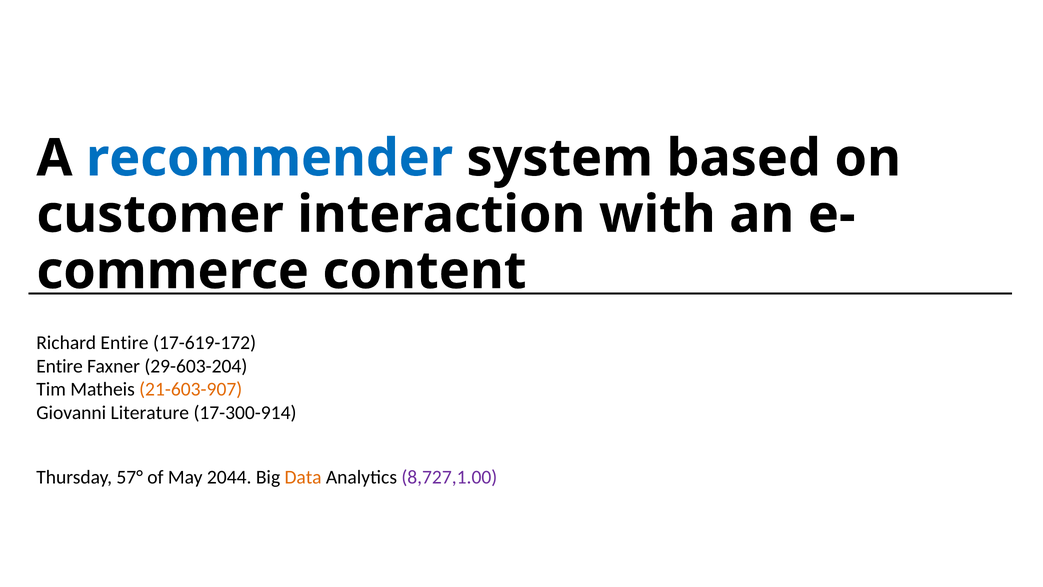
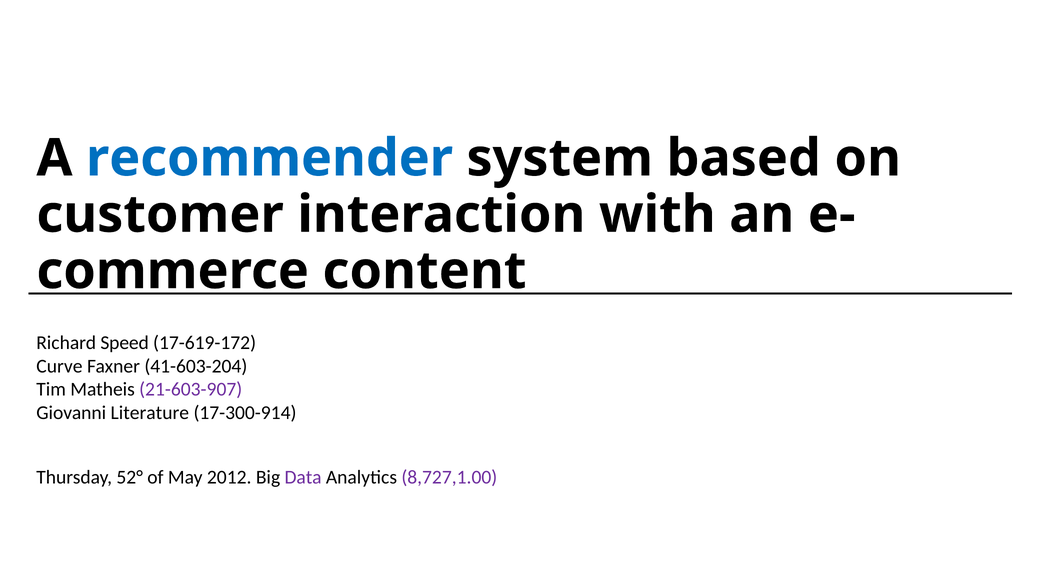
Richard Entire: Entire -> Speed (125, 342)
Entire: Entire -> Curve (59, 366)
29-603-204: 29-603-204 -> 41-603-204 (196, 366)
21-603-907 colour: orange -> purple (191, 389)
57°: 57° -> 52° (130, 477)
2044: 2044 -> 2012 (229, 477)
Data colour: orange -> purple (303, 477)
